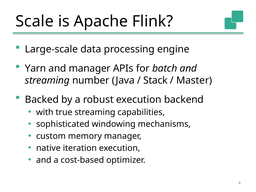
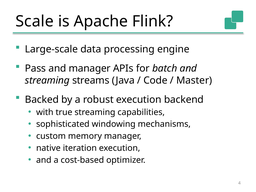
Yarn: Yarn -> Pass (35, 68)
number: number -> streams (91, 80)
Stack: Stack -> Code (155, 80)
